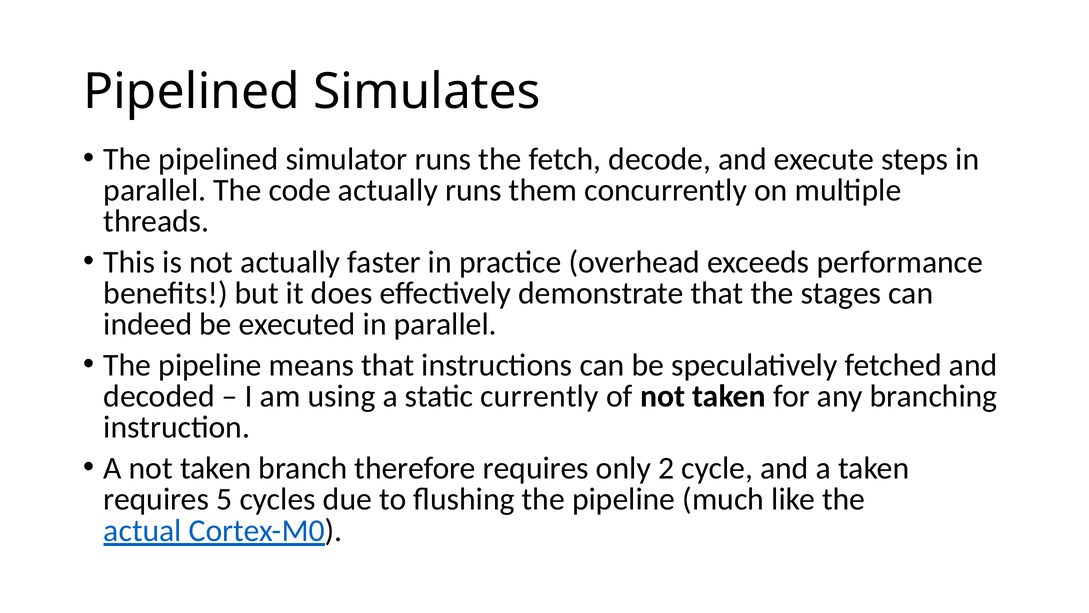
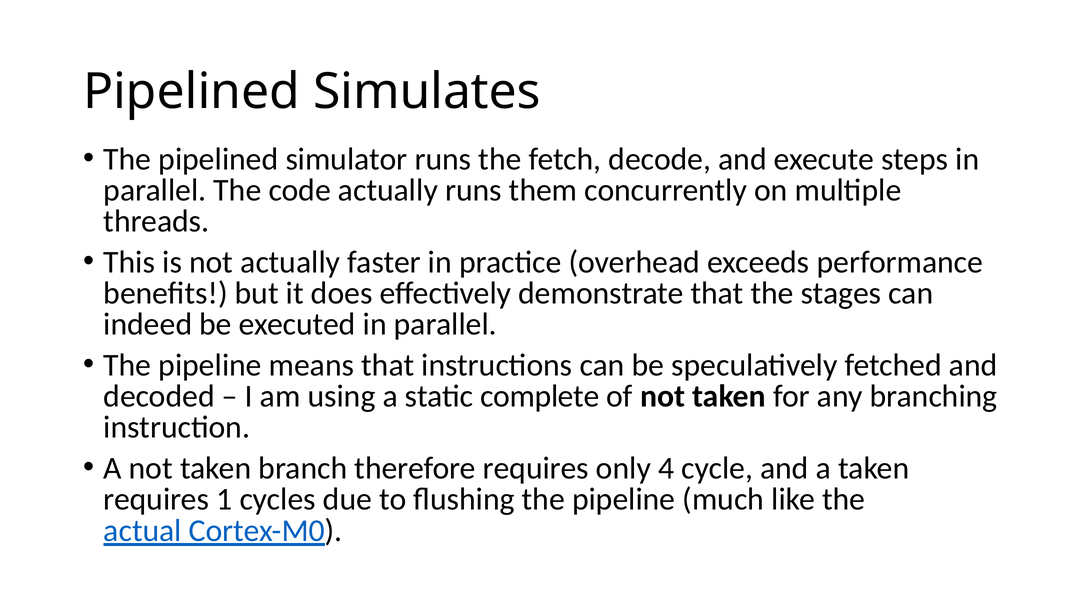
currently: currently -> complete (540, 396)
2: 2 -> 4 (666, 468)
5: 5 -> 1 (224, 499)
